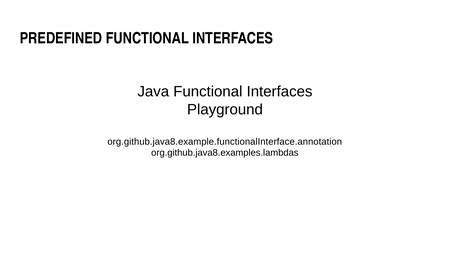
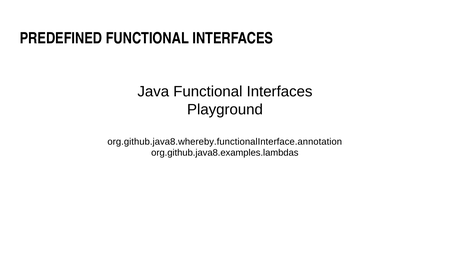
org.github.java8.example.functionalInterface.annotation: org.github.java8.example.functionalInterface.annotation -> org.github.java8.whereby.functionalInterface.annotation (225, 142)
